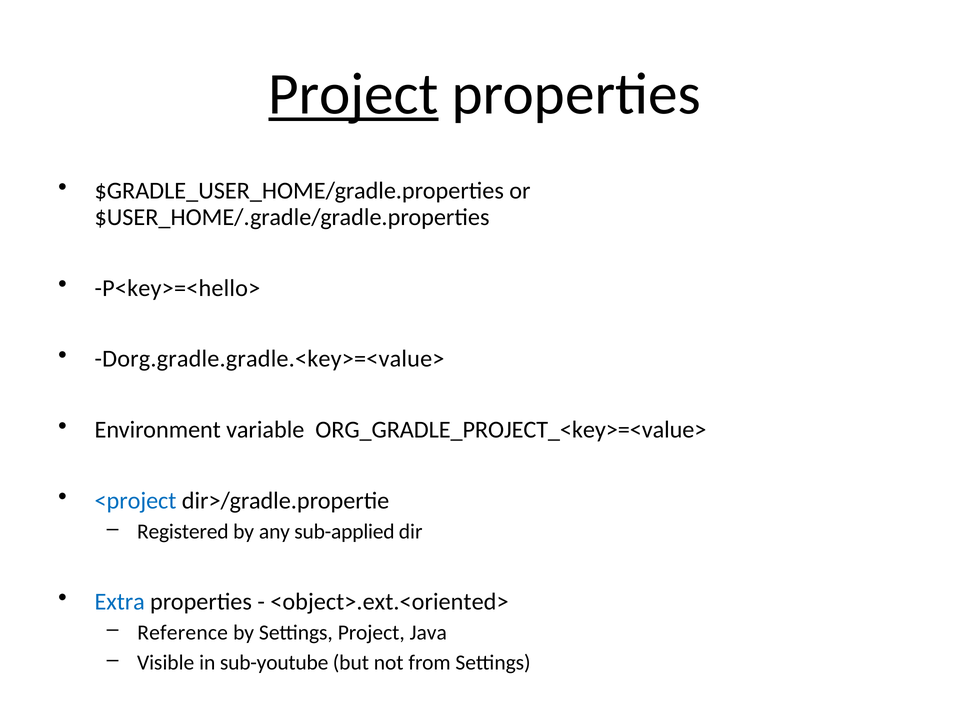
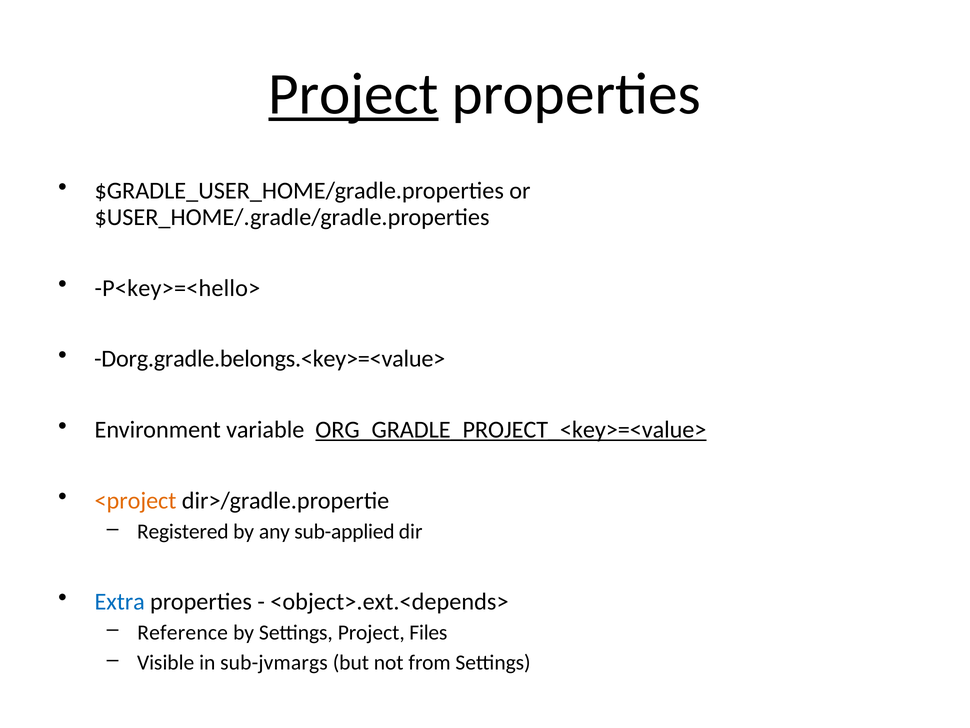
Dorg.gradle.gradle.<key>=<value>: Dorg.gradle.gradle.<key>=<value> -> Dorg.gradle.belongs.<key>=<value> (270, 359)
ORG_GRADLE_PROJECT_<key>=<value> underline: none -> present (511, 429)
<project colour: blue -> orange (135, 500)
<object>.ext.<oriented>: <object>.ext.<oriented> -> <object>.ext.<depends> (389, 601)
Java: Java -> Files (428, 632)
sub-youtube: sub-youtube -> sub-jvmargs (274, 662)
